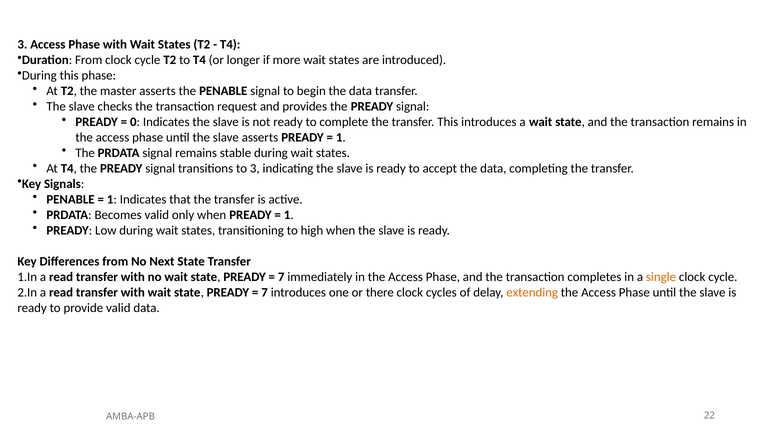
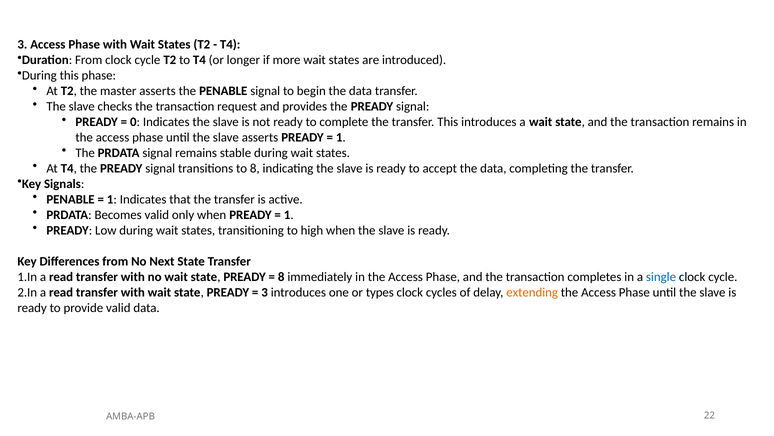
to 3: 3 -> 8 (255, 168)
7: 7 -> 8 (281, 276)
single colour: orange -> blue (661, 276)
7: 7 -> 3 (265, 292)
there: there -> types (380, 292)
